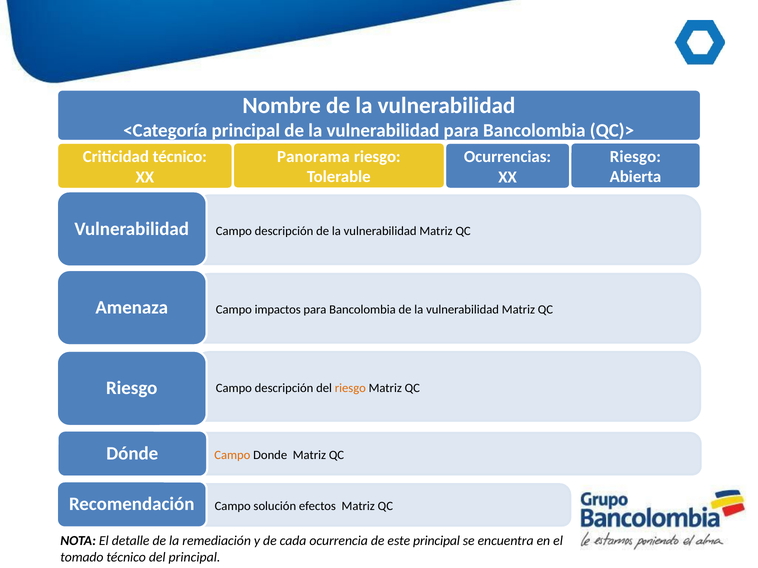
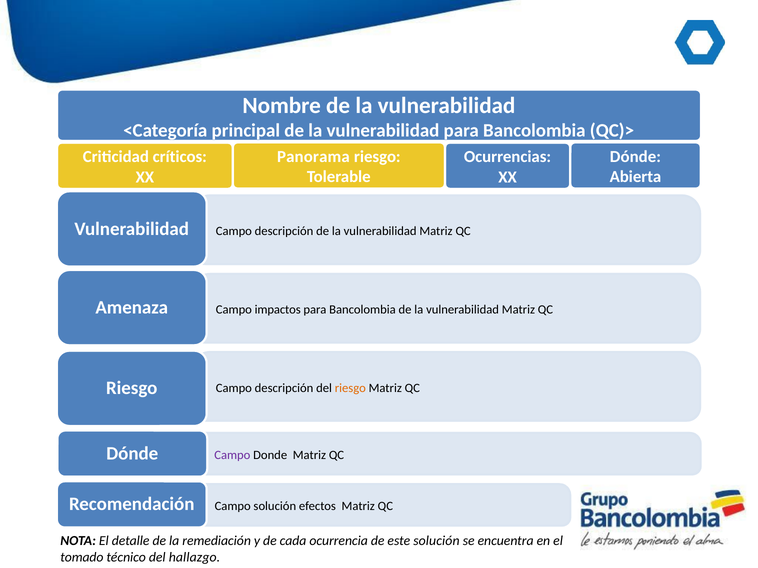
Riesgo: Riesgo -> Dónde (635, 157)
Criticidad técnico: técnico -> críticos (180, 157)
Campo colour: orange -> purple (232, 455)
este principal: principal -> solución (436, 541)
del principal: principal -> hallazgo (194, 558)
